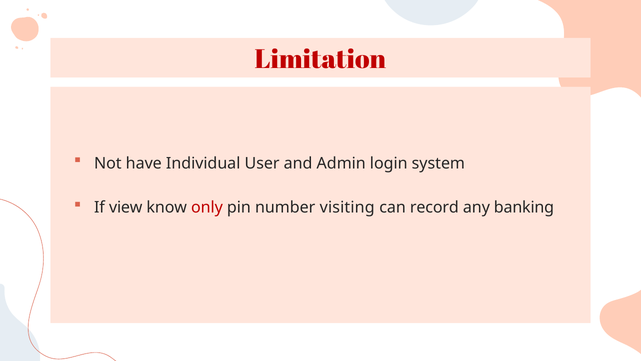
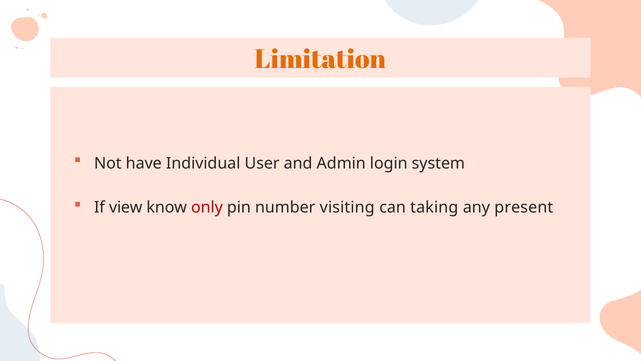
Limitation colour: red -> orange (320, 59)
record: record -> taking (434, 207)
banking: banking -> present (524, 207)
